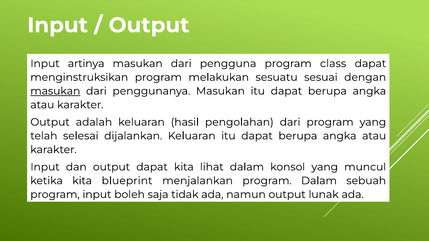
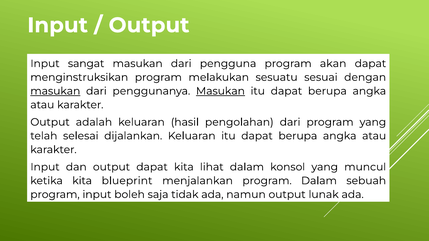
artinya: artinya -> sangat (86, 64)
class: class -> akan (333, 64)
Masukan underline: none -> present (220, 91)
